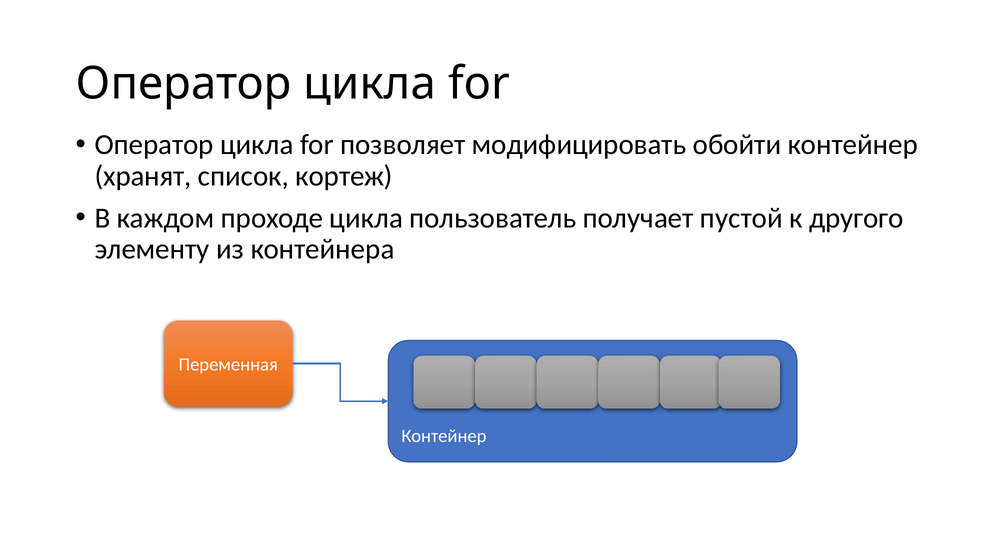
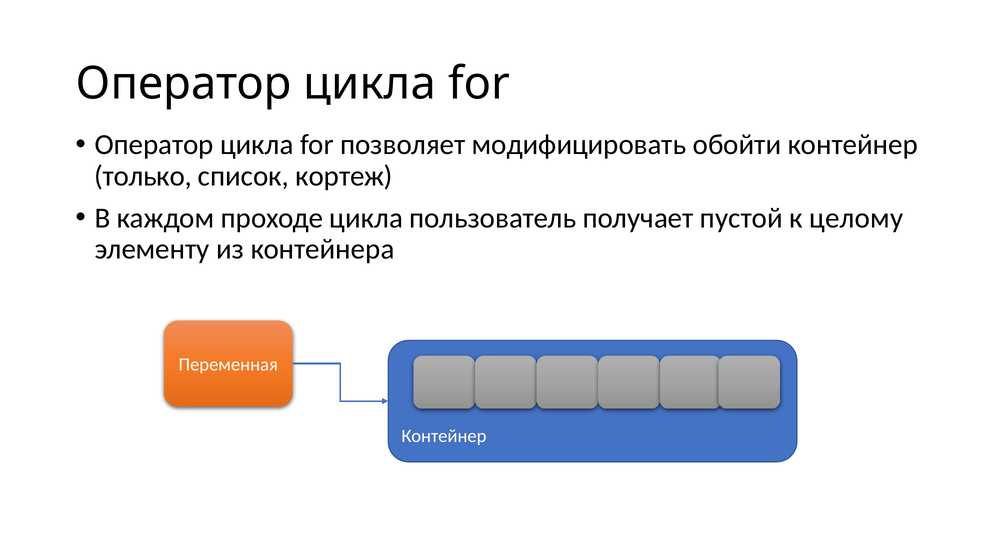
хранят: хранят -> только (143, 176)
другого: другого -> целому (856, 218)
